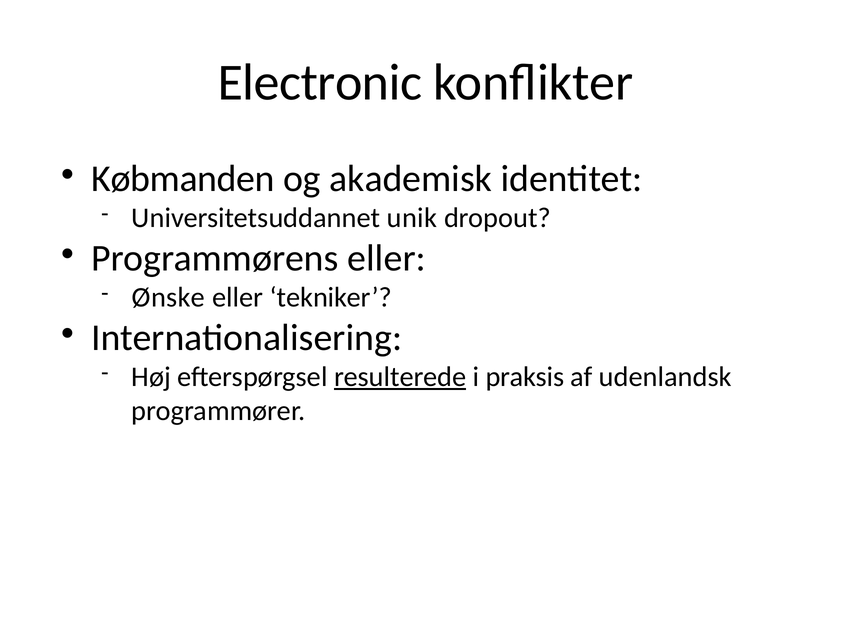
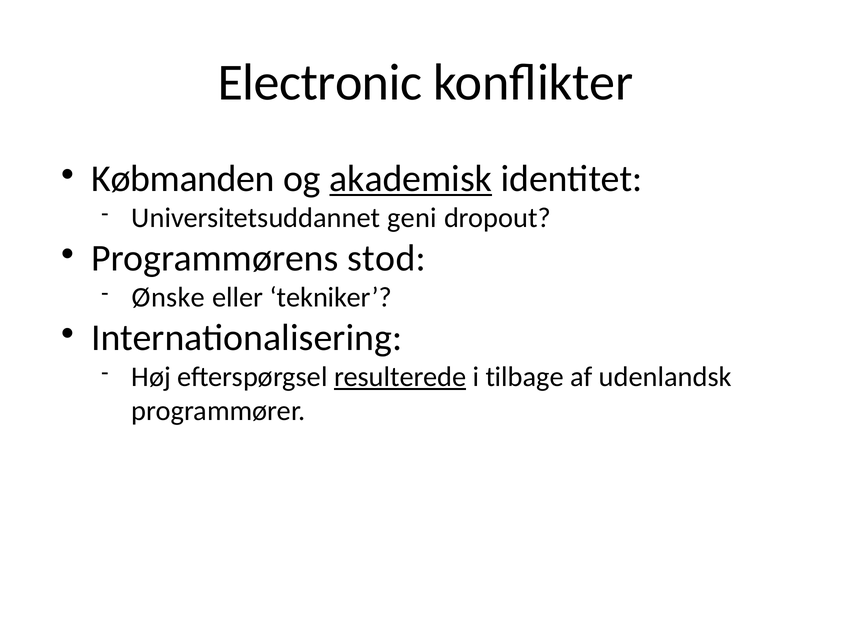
akademisk underline: none -> present (411, 179)
unik: unik -> geni (412, 218)
Programmørens eller: eller -> stod (386, 258)
praksis: praksis -> tilbage (525, 377)
